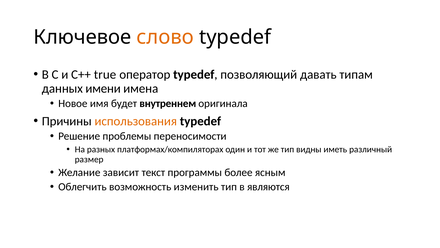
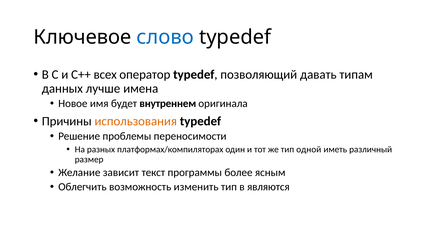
слово colour: orange -> blue (165, 37)
true: true -> всех (105, 74)
имени: имени -> лучше (103, 88)
видны: видны -> одной (309, 149)
